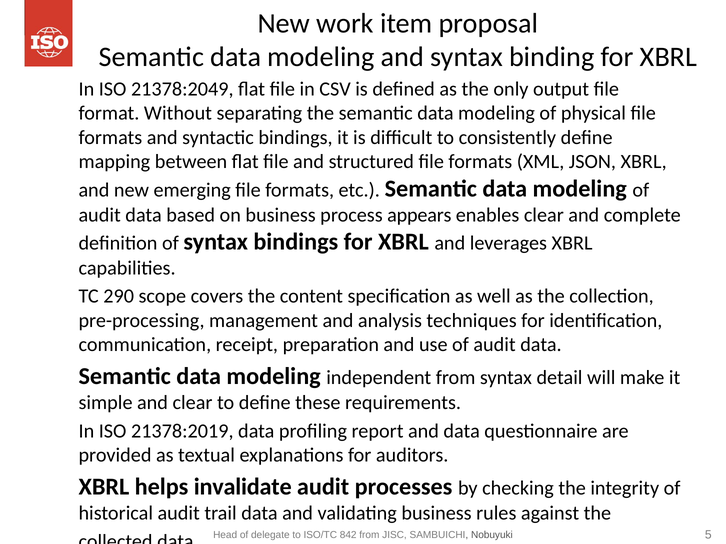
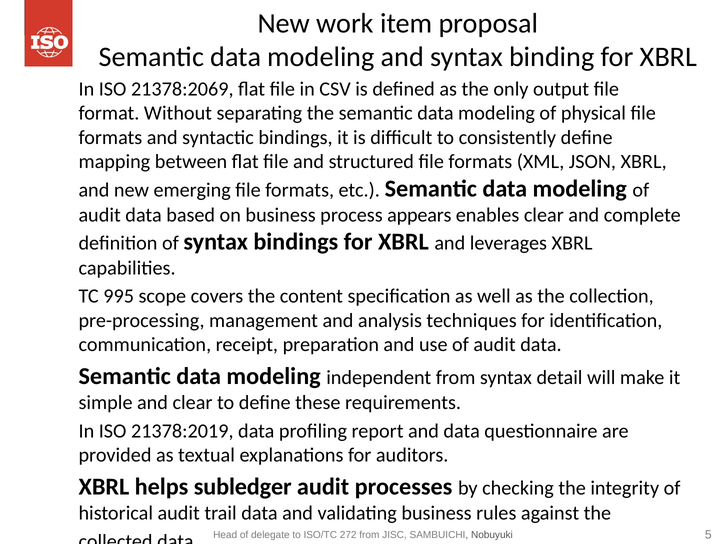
21378:2049: 21378:2049 -> 21378:2069 (182, 89)
290: 290 -> 995 (119, 297)
invalidate: invalidate -> subledger (243, 487)
842: 842 -> 272 (348, 535)
